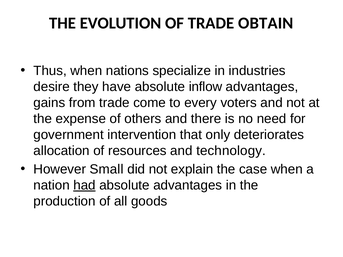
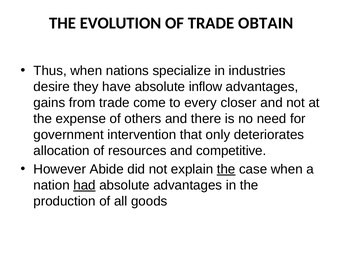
voters: voters -> closer (239, 103)
technology: technology -> competitive (231, 151)
Small: Small -> Abide (107, 169)
the underline: none -> present (226, 169)
